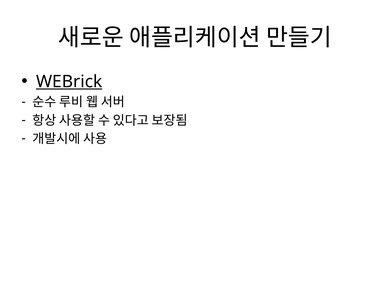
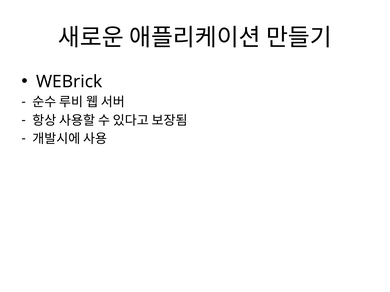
WEBrick underline: present -> none (69, 82)
